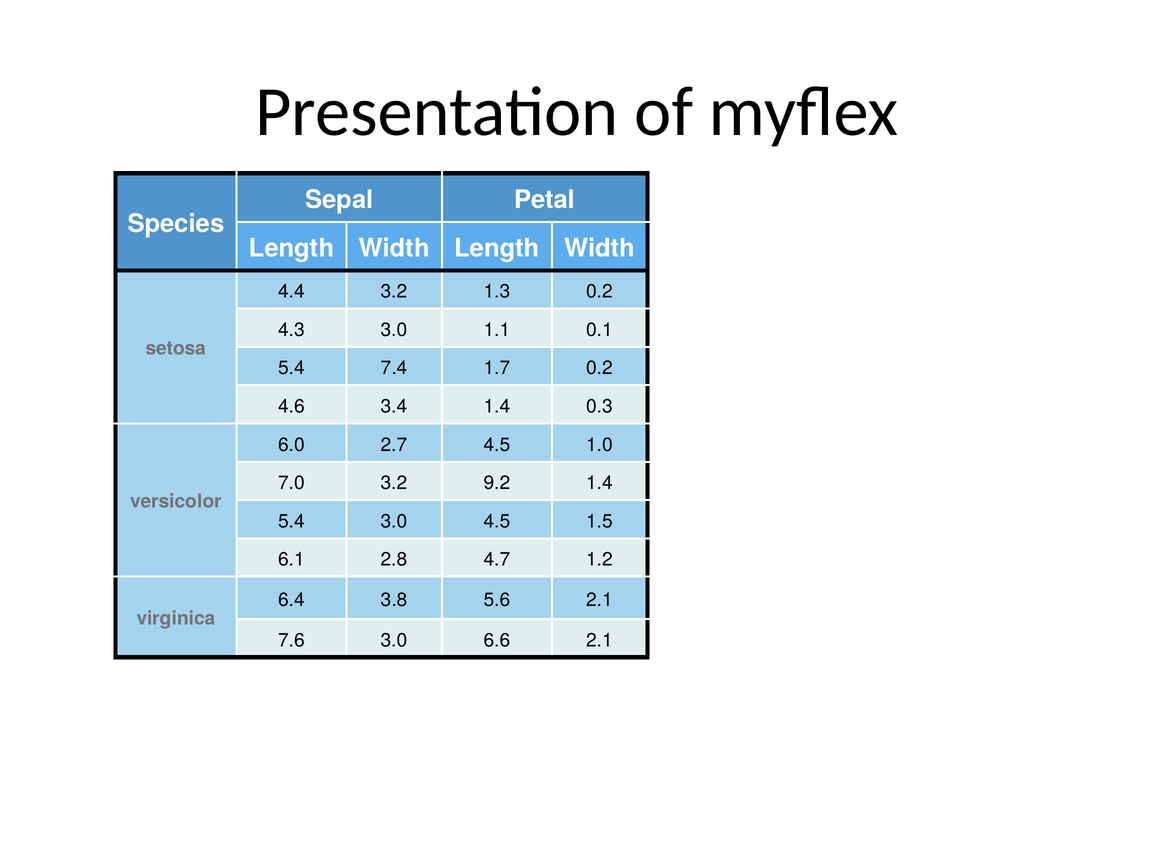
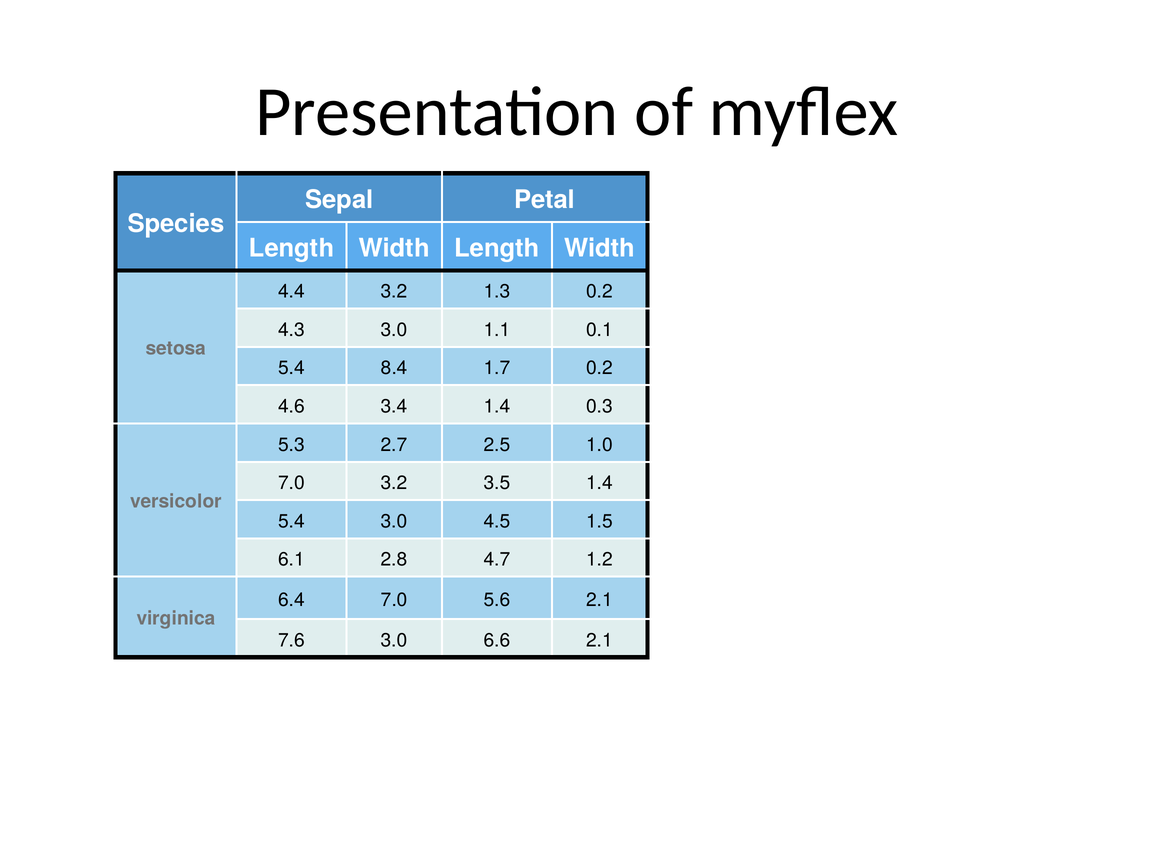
7.4: 7.4 -> 8.4 (394, 368)
6.0: 6.0 -> 5.3 (292, 444)
2.7 4.5: 4.5 -> 2.5 (497, 444)
9.2: 9.2 -> 3.5 (497, 483)
6.4 3.8: 3.8 -> 7.0 (394, 600)
